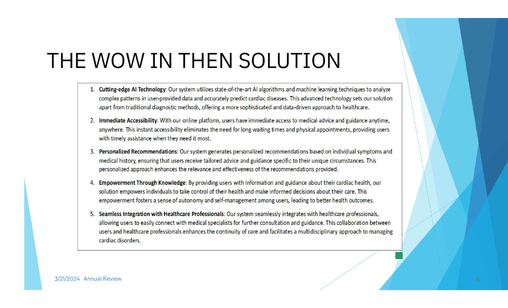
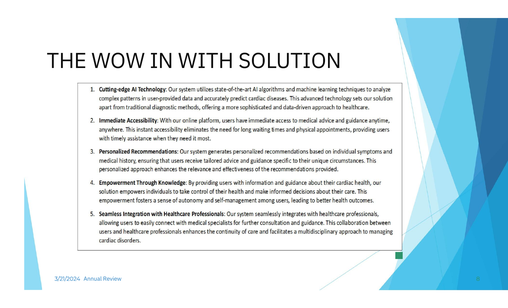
THEN: THEN -> WITH (206, 61)
